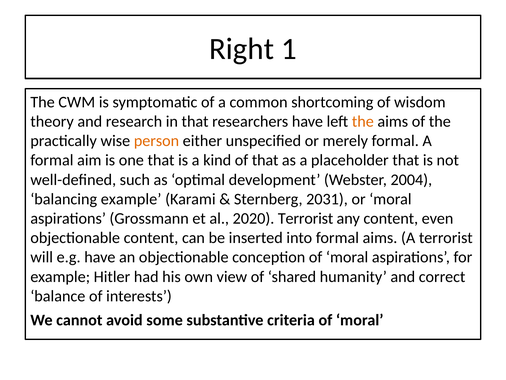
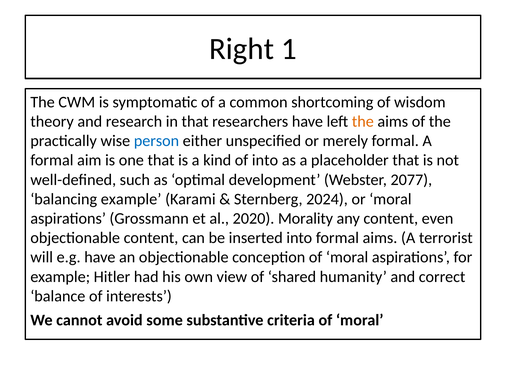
person colour: orange -> blue (156, 141)
of that: that -> into (265, 160)
2004: 2004 -> 2077 (411, 179)
2031: 2031 -> 2024 (327, 199)
2020 Terrorist: Terrorist -> Morality (306, 218)
